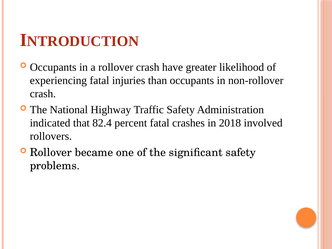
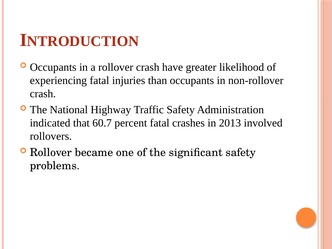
82.4: 82.4 -> 60.7 (102, 123)
2018: 2018 -> 2013 (230, 123)
